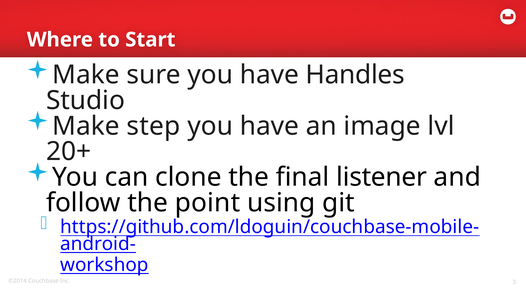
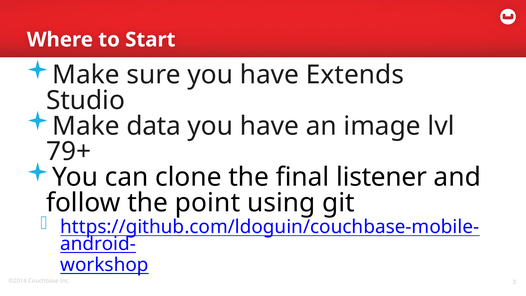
Handles: Handles -> Extends (355, 75)
step: step -> data (154, 126)
20+: 20+ -> 79+ (69, 152)
